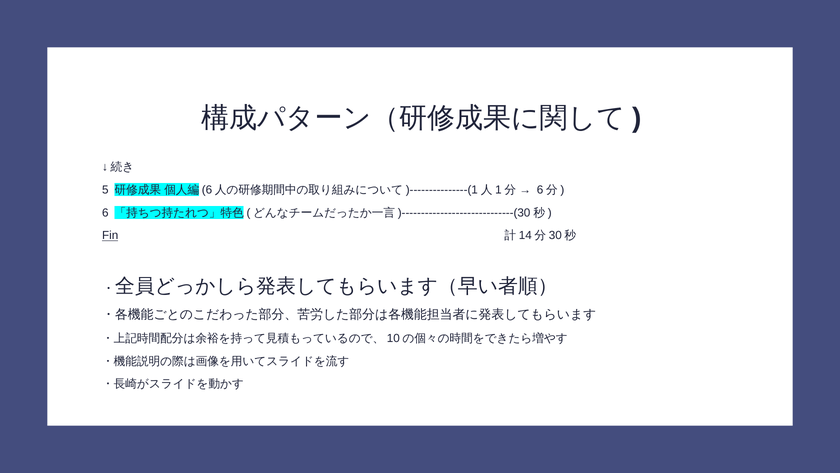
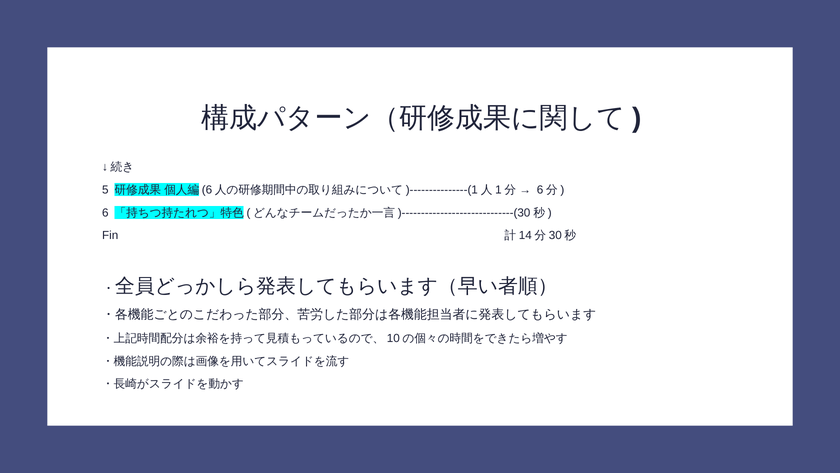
Fin underline: present -> none (110, 235)
